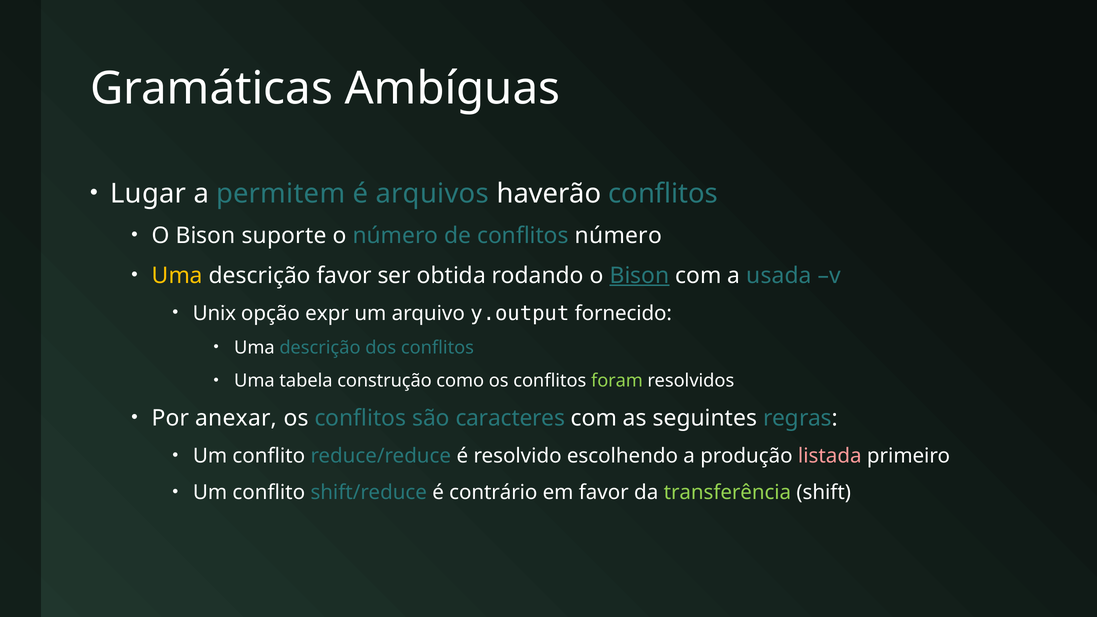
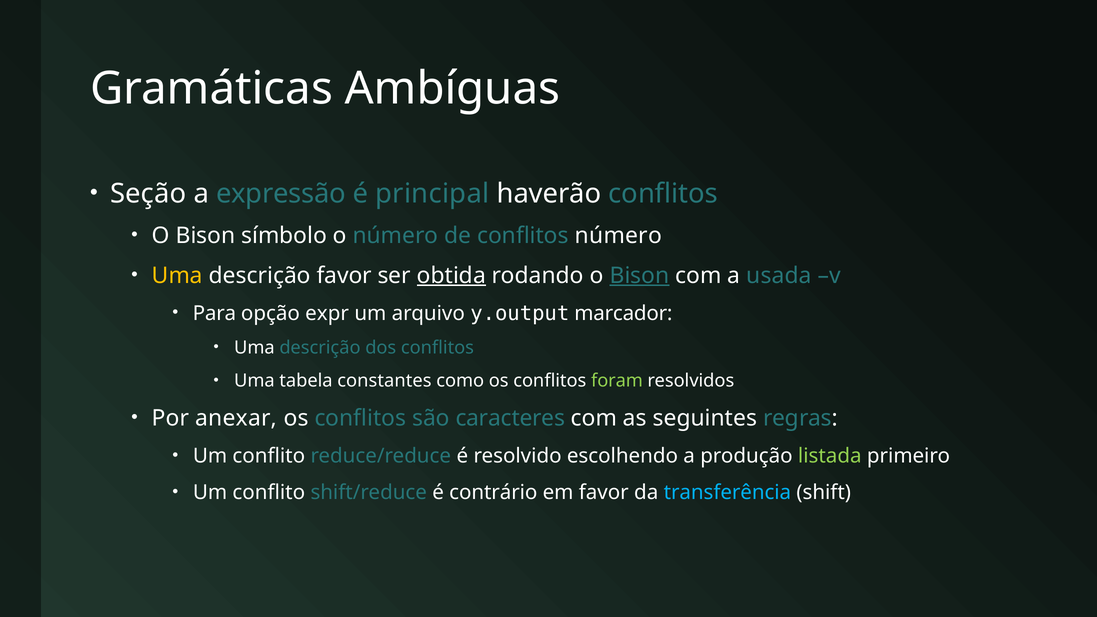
Lugar: Lugar -> Seção (148, 194)
permitem: permitem -> expressão (281, 194)
arquivos: arquivos -> principal (432, 194)
suporte: suporte -> símbolo (284, 236)
obtida underline: none -> present (451, 276)
Unix: Unix -> Para (214, 313)
fornecido: fornecido -> marcador (623, 313)
construção: construção -> constantes (384, 381)
listada colour: pink -> light green (830, 456)
transferência colour: light green -> light blue (727, 492)
